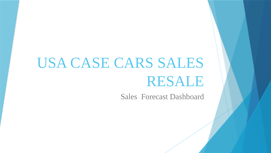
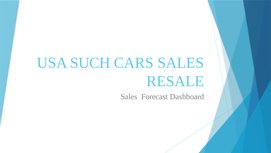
CASE: CASE -> SUCH (90, 63)
